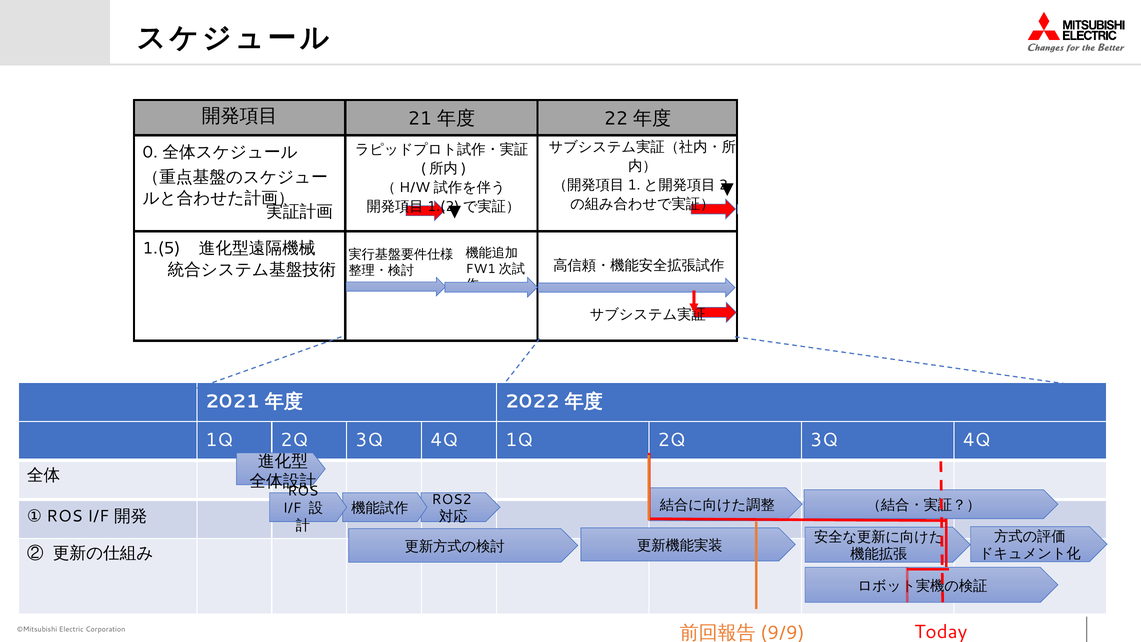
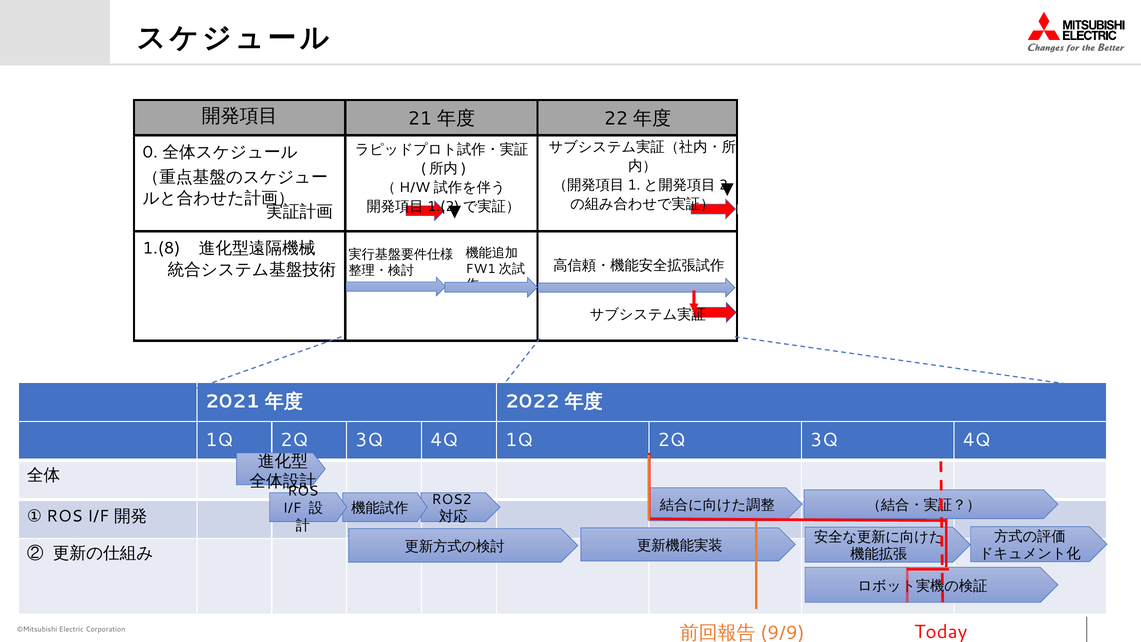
1.(5: 1.(5 -> 1.(8 (162, 248)
